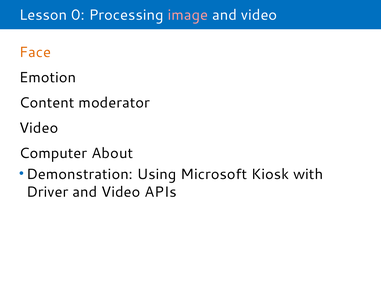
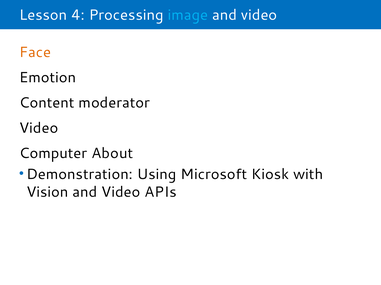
0: 0 -> 4 (78, 15)
image colour: pink -> light blue (188, 15)
Driver: Driver -> Vision (47, 192)
